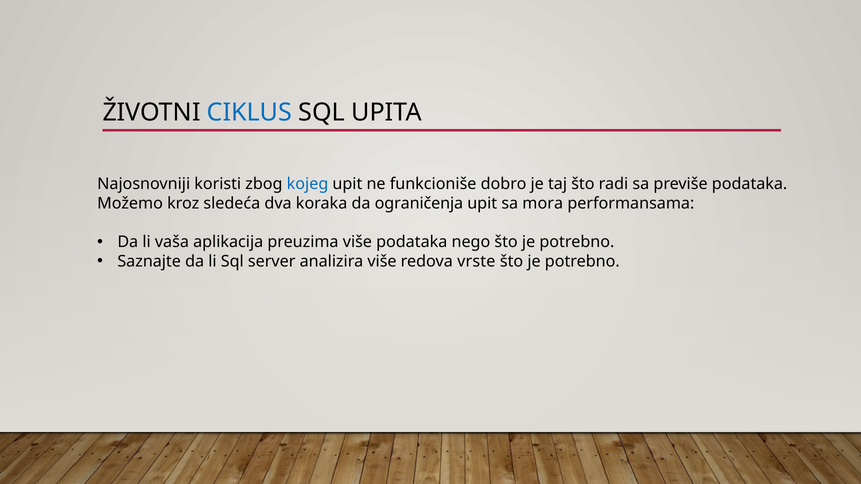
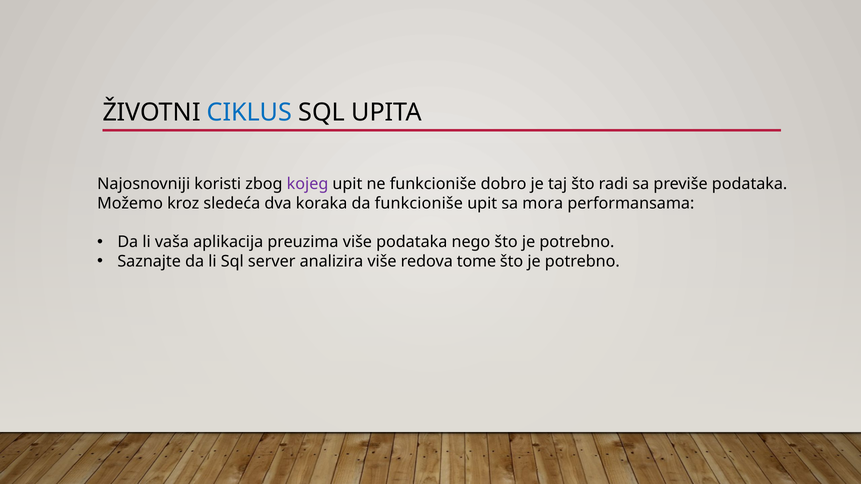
kojeg colour: blue -> purple (307, 184)
da ograničenja: ograničenja -> funkcioniše (419, 203)
vrste: vrste -> tome (476, 262)
